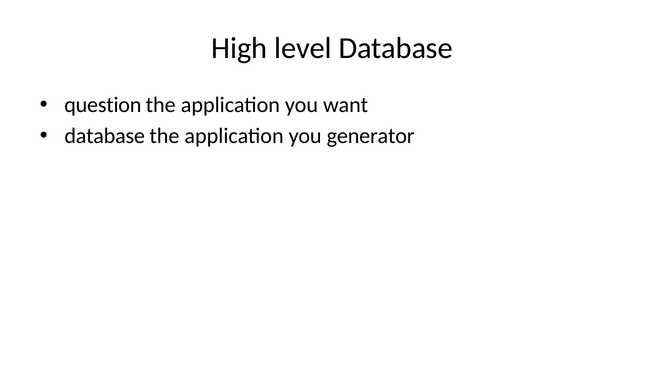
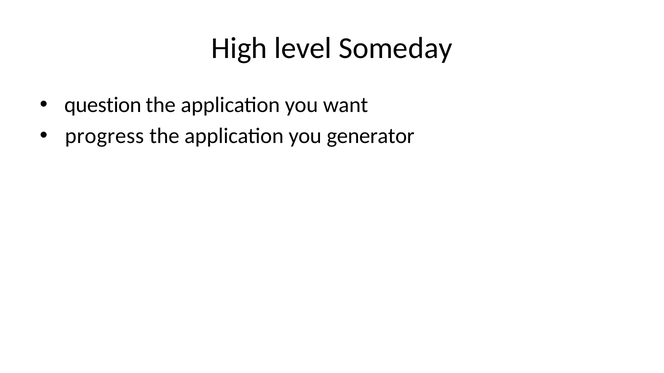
level Database: Database -> Someday (396, 48)
database: database -> progress (104, 136)
